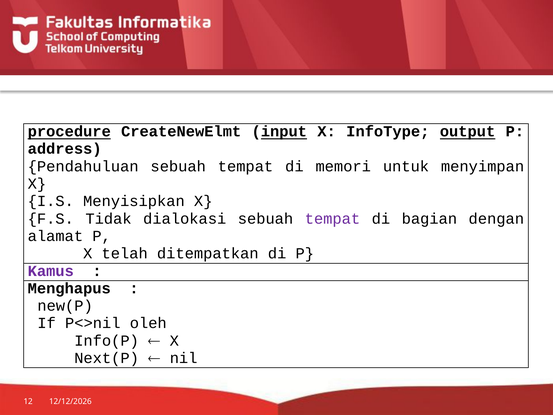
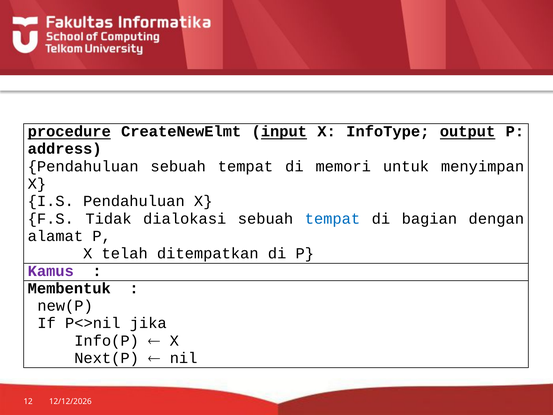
I.S Menyisipkan: Menyisipkan -> Pendahuluan (134, 201)
tempat colour: purple -> blue (332, 219)
Menghapus: Menghapus -> Membentuk (69, 288)
oleh: oleh -> jika (148, 323)
